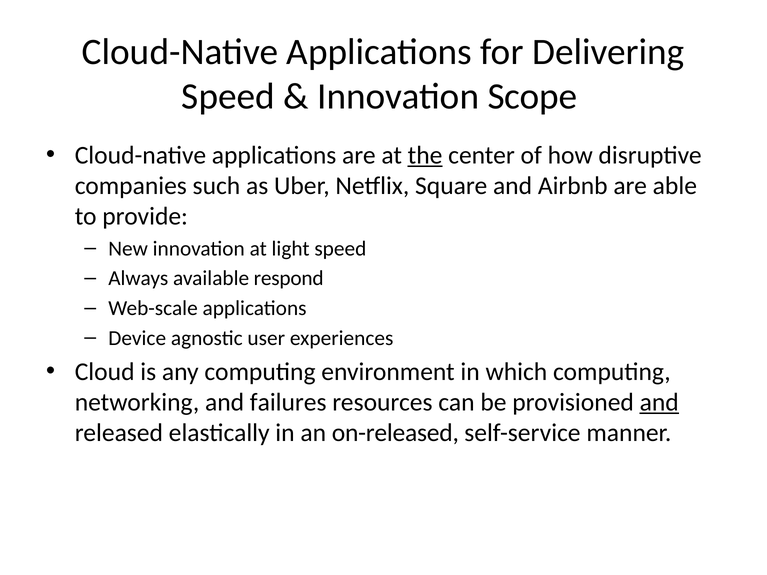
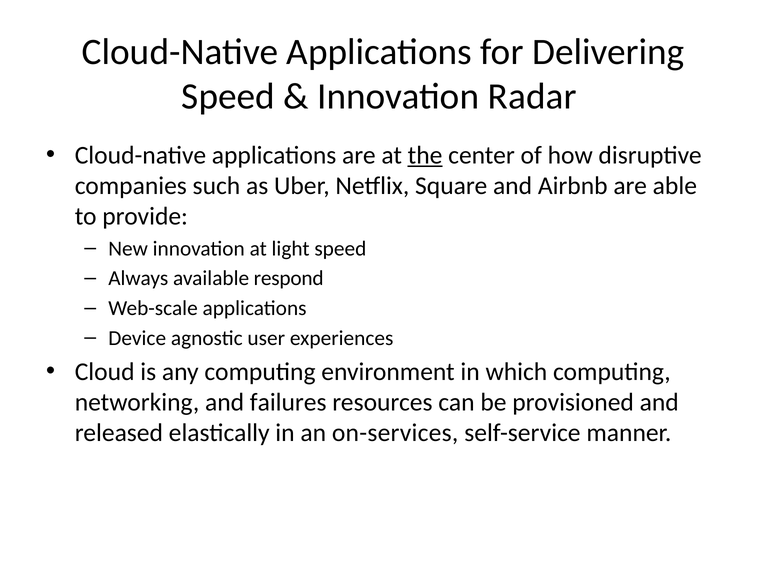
Scope: Scope -> Radar (532, 97)
and underline: present -> none (659, 402)
on-released: on-released -> on-services (395, 433)
